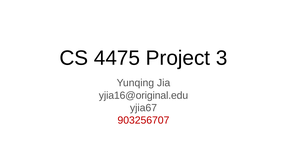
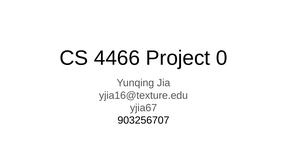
4475: 4475 -> 4466 (117, 58)
3: 3 -> 0 (222, 58)
yjia16@original.edu: yjia16@original.edu -> yjia16@texture.edu (143, 95)
903256707 colour: red -> black (143, 120)
